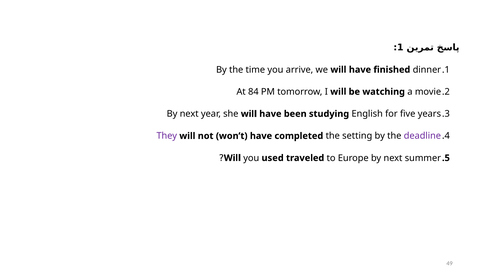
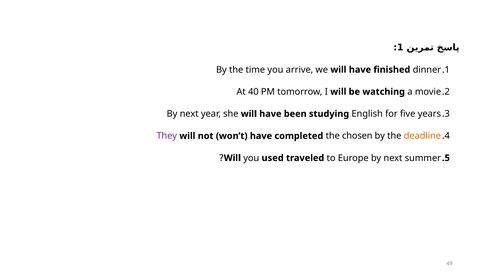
84: 84 -> 40 (253, 92)
setting: setting -> chosen (357, 136)
deadline colour: purple -> orange (422, 136)
